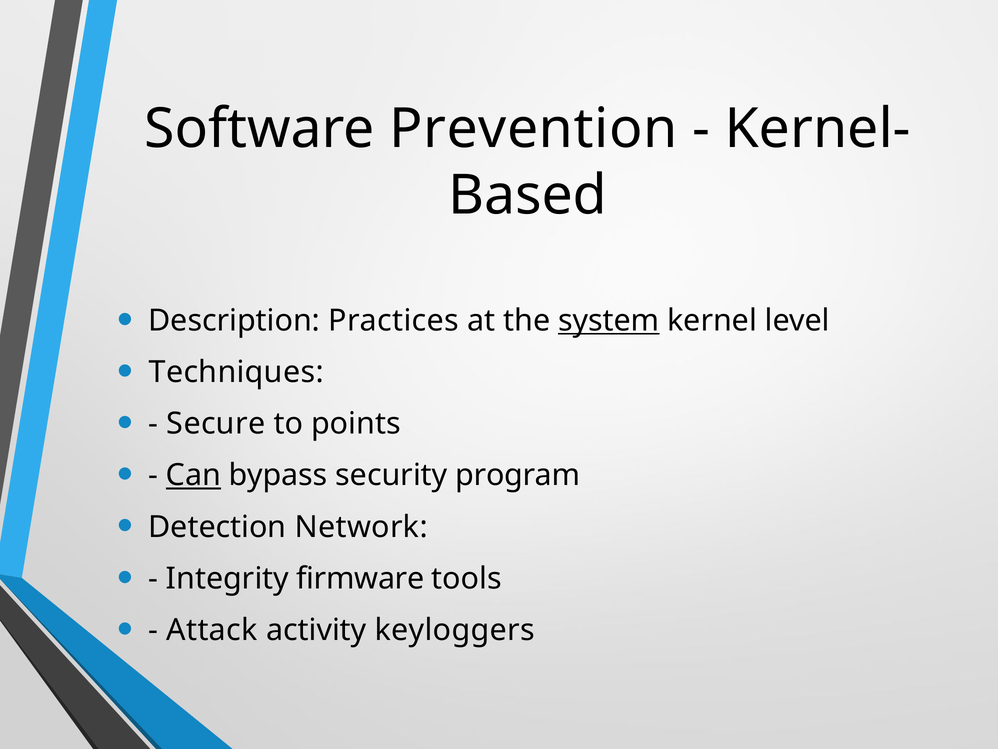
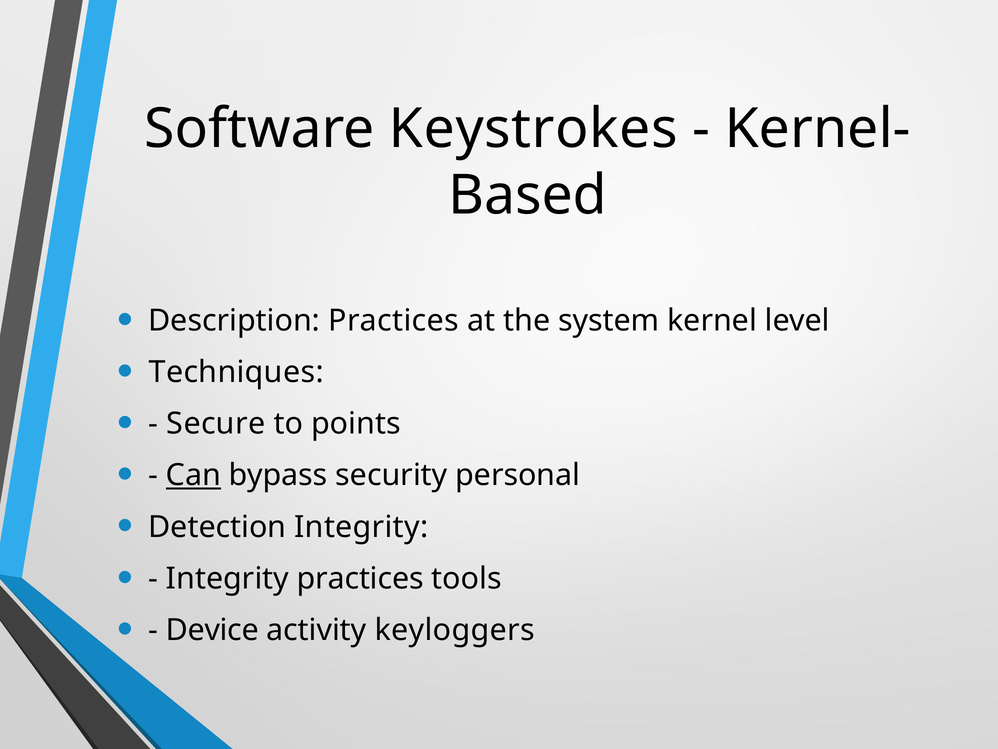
Prevention: Prevention -> Keystrokes (533, 129)
system underline: present -> none (609, 320)
program: program -> personal (518, 475)
Detection Network: Network -> Integrity (361, 527)
Integrity firmware: firmware -> practices (360, 578)
Attack: Attack -> Device (212, 630)
